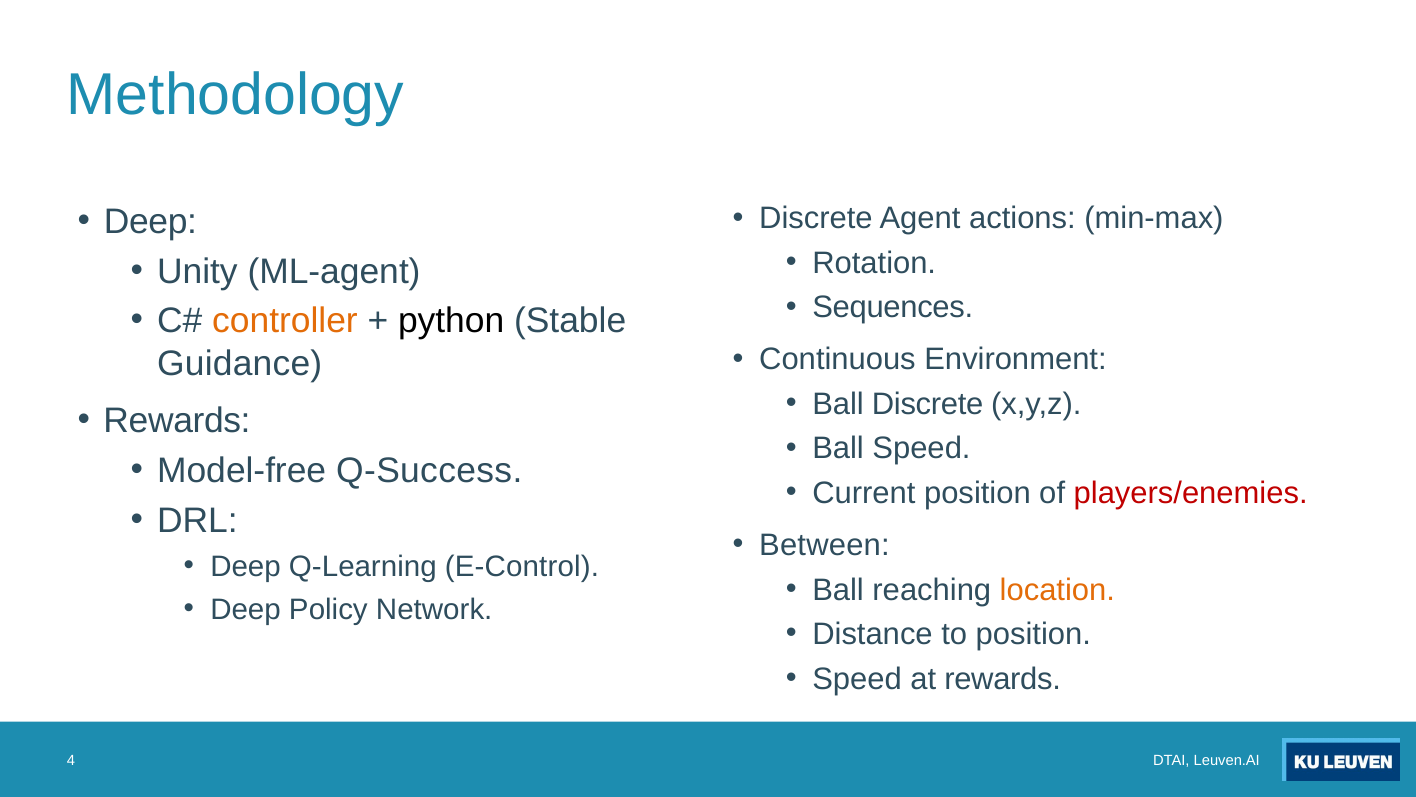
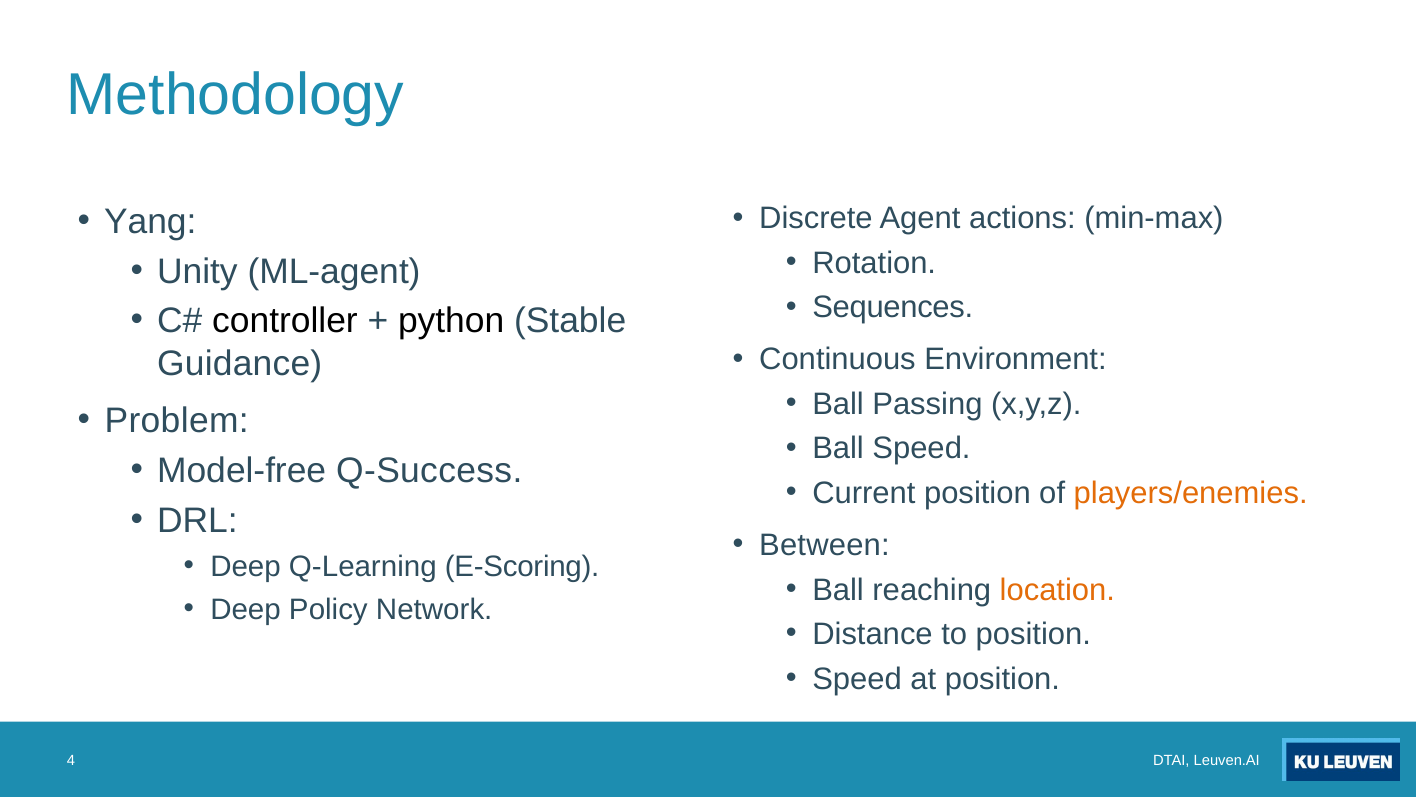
Deep: Deep -> Yang (150, 221)
controller colour: orange -> black (285, 321)
Ball Discrete: Discrete -> Passing (927, 404)
Rewards: Rewards -> Problem (177, 421)
players/enemies colour: red -> orange (1191, 493)
E-Control: E-Control -> E-Scoring (522, 566)
at rewards: rewards -> position (1002, 678)
